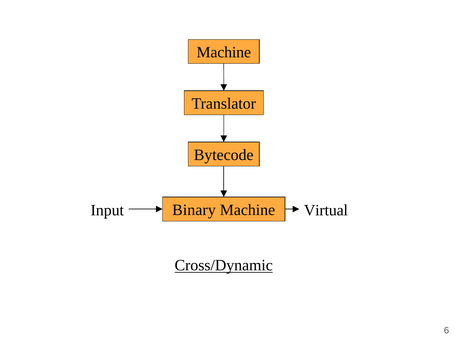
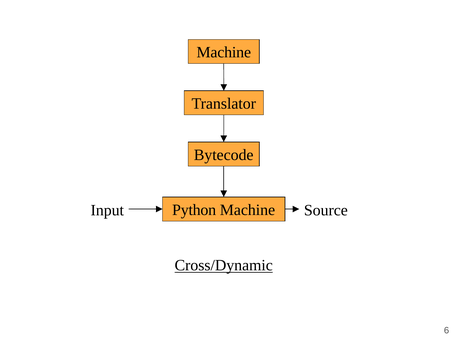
Binary: Binary -> Python (194, 210)
Virtual: Virtual -> Source (326, 210)
